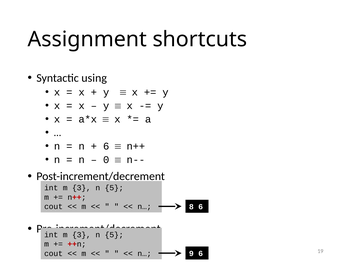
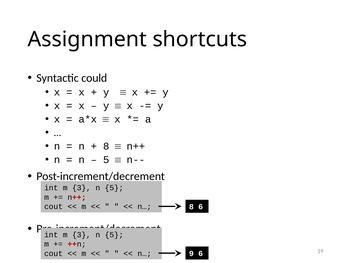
using: using -> could (94, 78)
6: 6 -> 8 (106, 146)
0: 0 -> 5 (106, 160)
